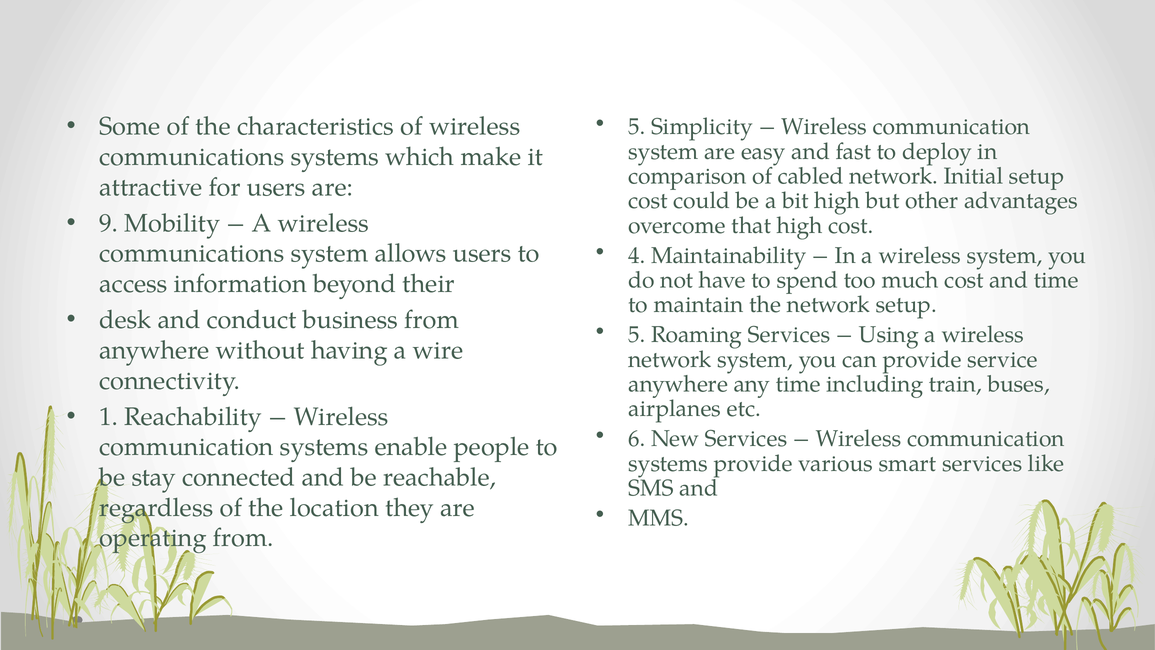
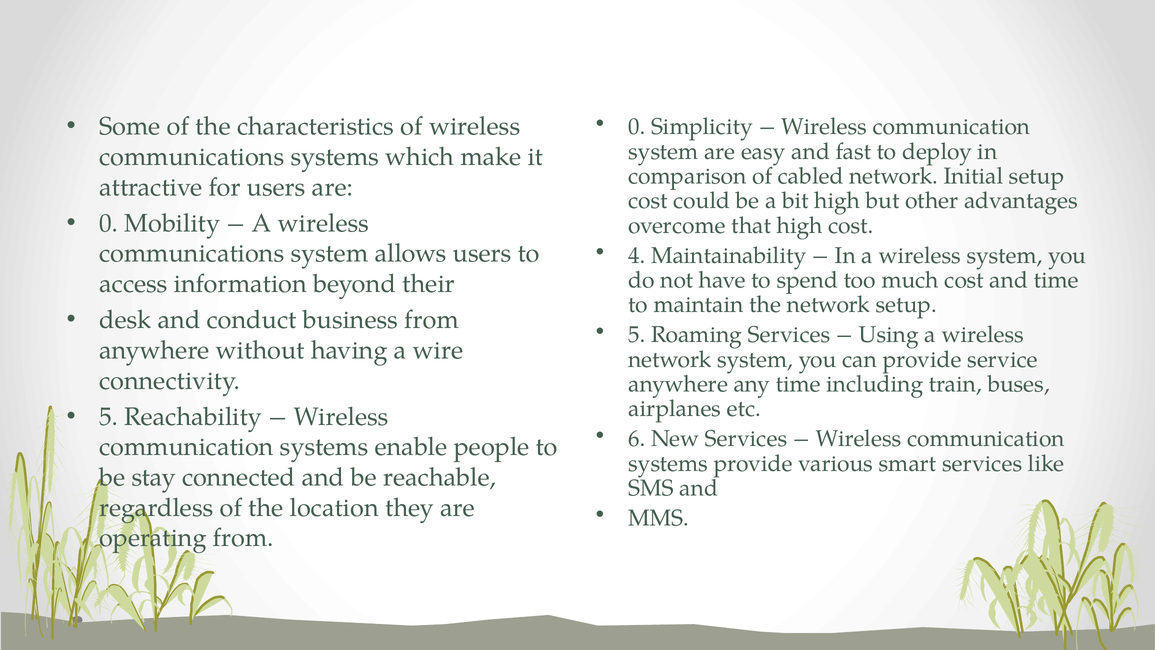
5: 5 -> 0 (637, 127)
9: 9 -> 0 (109, 223)
1: 1 -> 5 (109, 417)
